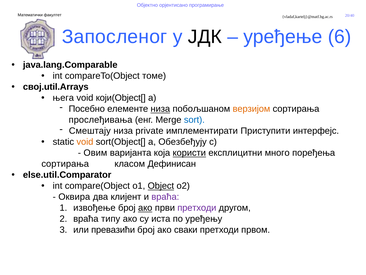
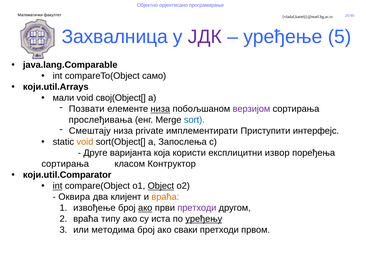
Запосленог: Запосленог -> Захвалница (115, 37)
ЈДК colour: black -> purple (205, 37)
6: 6 -> 5 (340, 37)
томе: томе -> само (154, 76)
свој.util.Arrays: свој.util.Arrays -> који.util.Arrays (56, 87)
њега: њега -> мали (63, 98)
који(Object[: који(Object[ -> свој(Object[ (121, 98)
Посебно: Посебно -> Позвати (87, 109)
верзијом colour: orange -> purple (251, 109)
Обезбеђују: Обезбеђују -> Запослења (183, 142)
Овим: Овим -> Друге (95, 153)
користи underline: present -> none (189, 153)
много: много -> извор (277, 153)
Дефинисан: Дефинисан -> Контруктор (172, 164)
else.util.Comparator: else.util.Comparator -> који.util.Comparator (67, 175)
int underline: none -> present (58, 186)
враћа colour: purple -> orange (165, 197)
уређењу underline: none -> present (204, 219)
превазићи: превазићи -> методима (113, 230)
